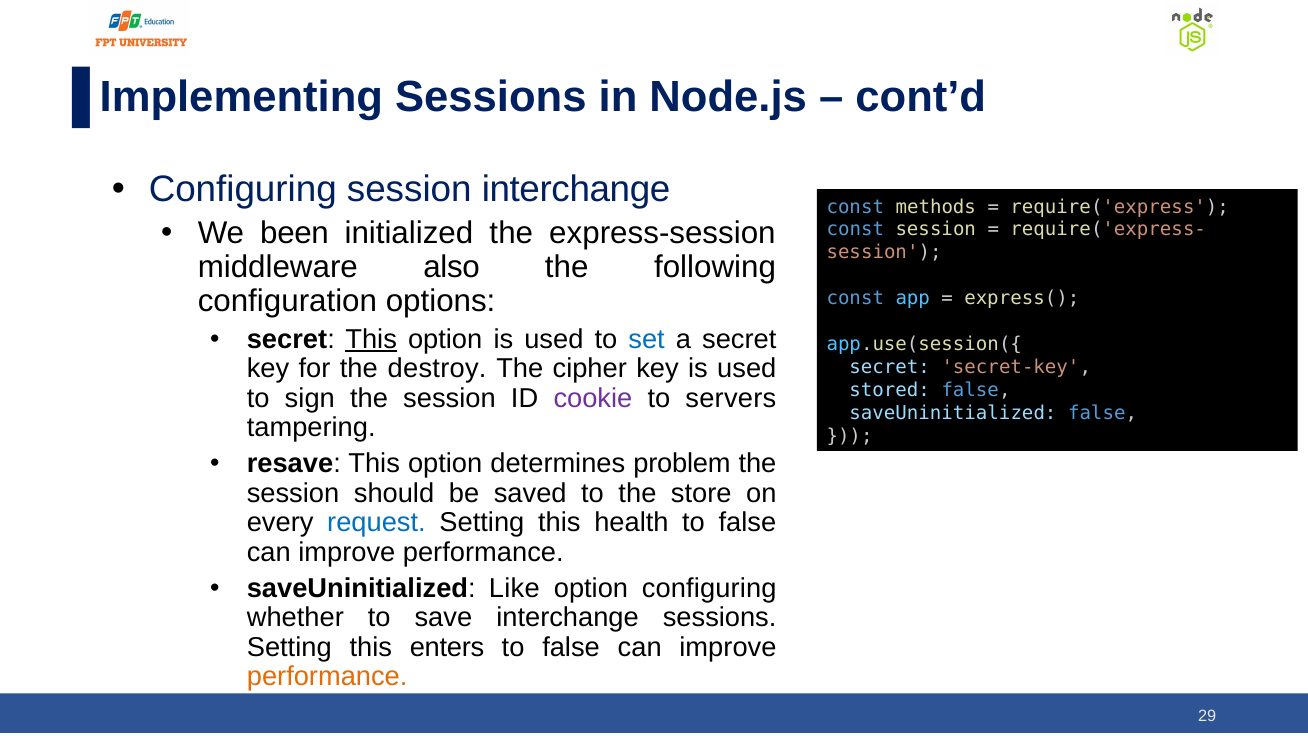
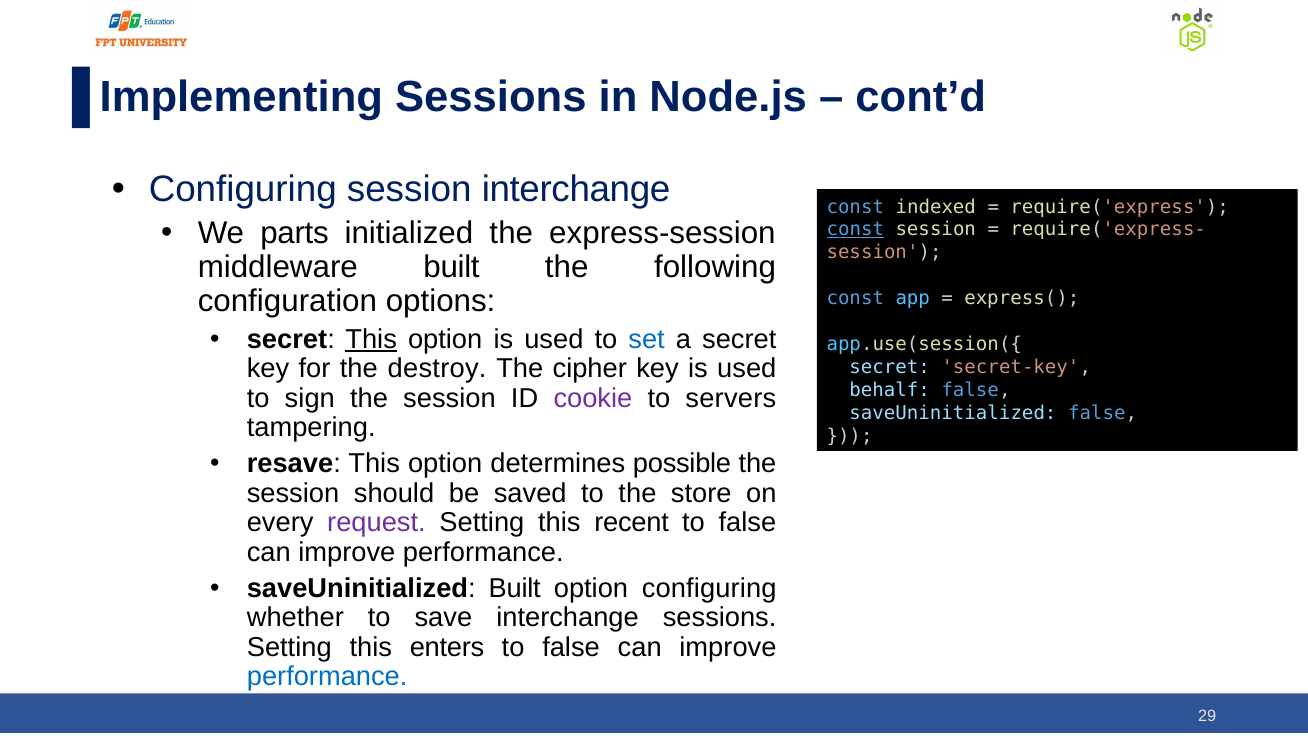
methods: methods -> indexed (936, 207)
been: been -> parts (295, 233)
const underline: none -> present (855, 230)
middleware also: also -> built (452, 267)
stored: stored -> behalf (890, 390)
problem: problem -> possible (682, 464)
request colour: blue -> purple (376, 522)
health: health -> recent (632, 522)
saveUninitialized Like: Like -> Built (515, 588)
performance colour: orange -> blue (327, 676)
